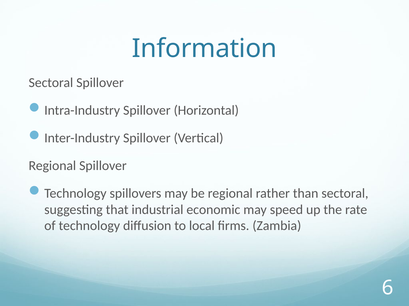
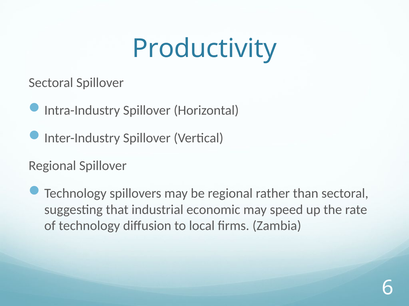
Information: Information -> Productivity (204, 49)
